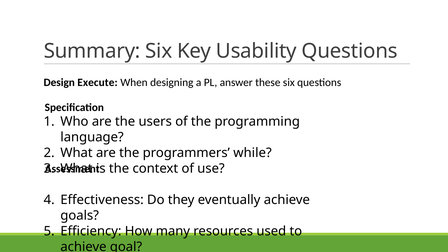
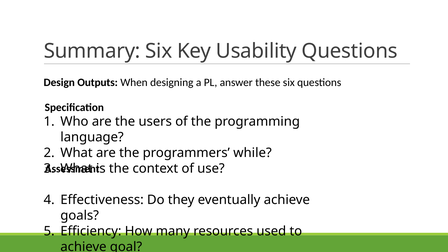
Execute: Execute -> Outputs (98, 82)
